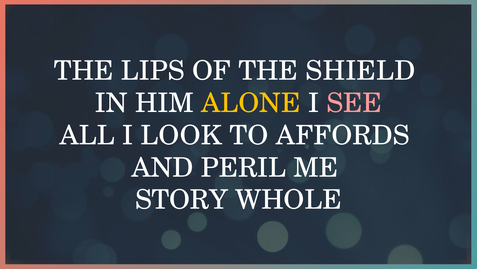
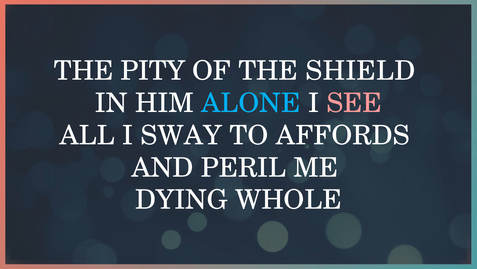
LIPS: LIPS -> PITY (153, 71)
ALONE colour: yellow -> light blue (251, 103)
LOOK: LOOK -> SWAY (181, 135)
STORY: STORY -> DYING (181, 200)
